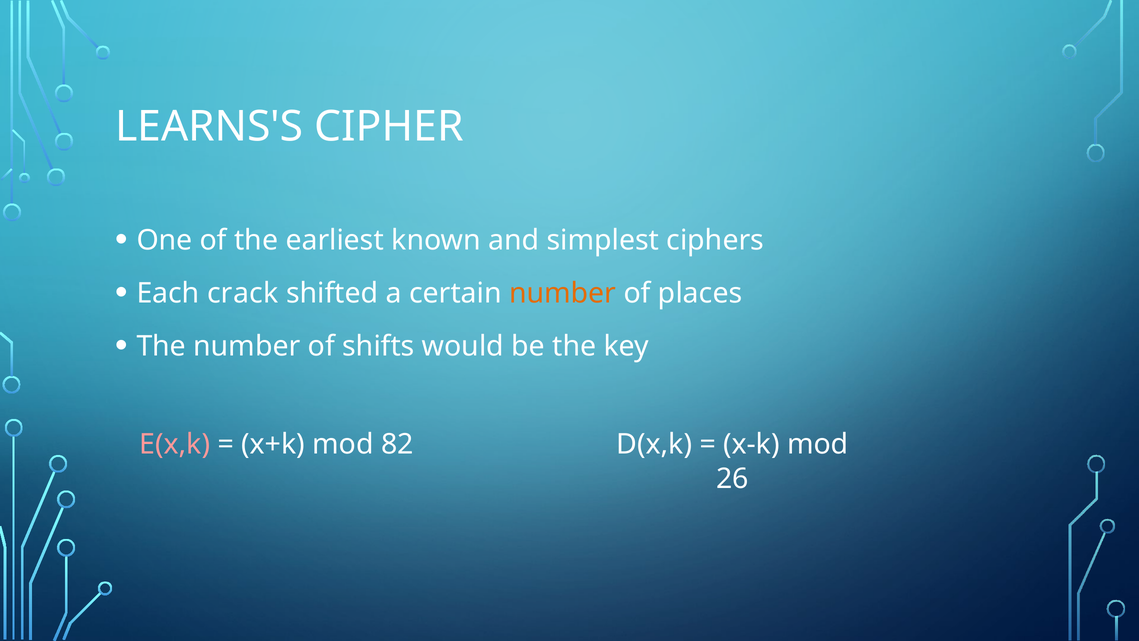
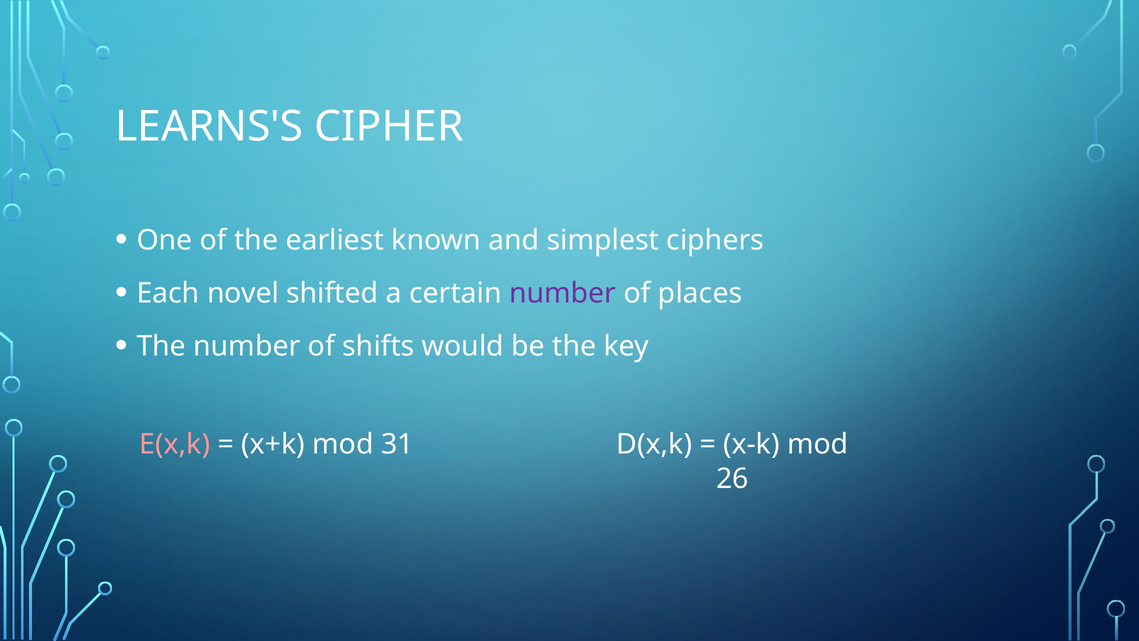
crack: crack -> novel (243, 293)
number colour: orange -> purple (563, 293)
82: 82 -> 31 (397, 444)
